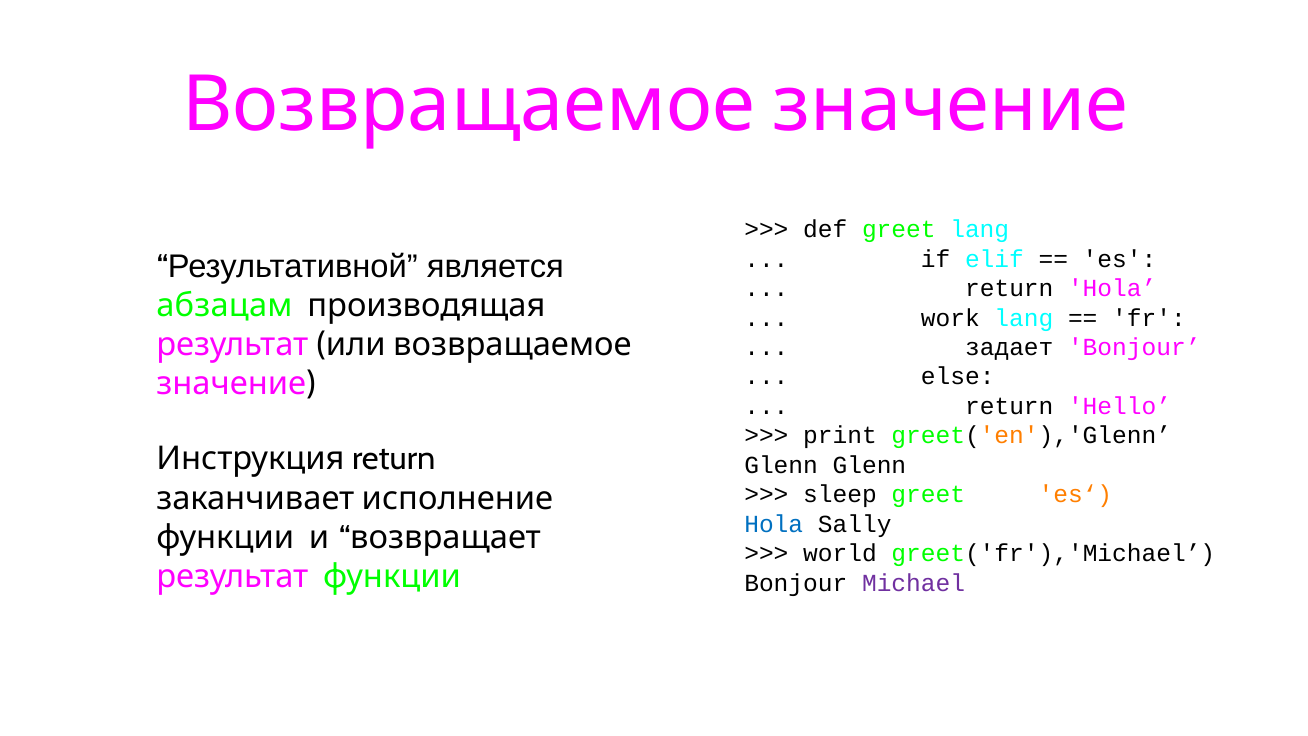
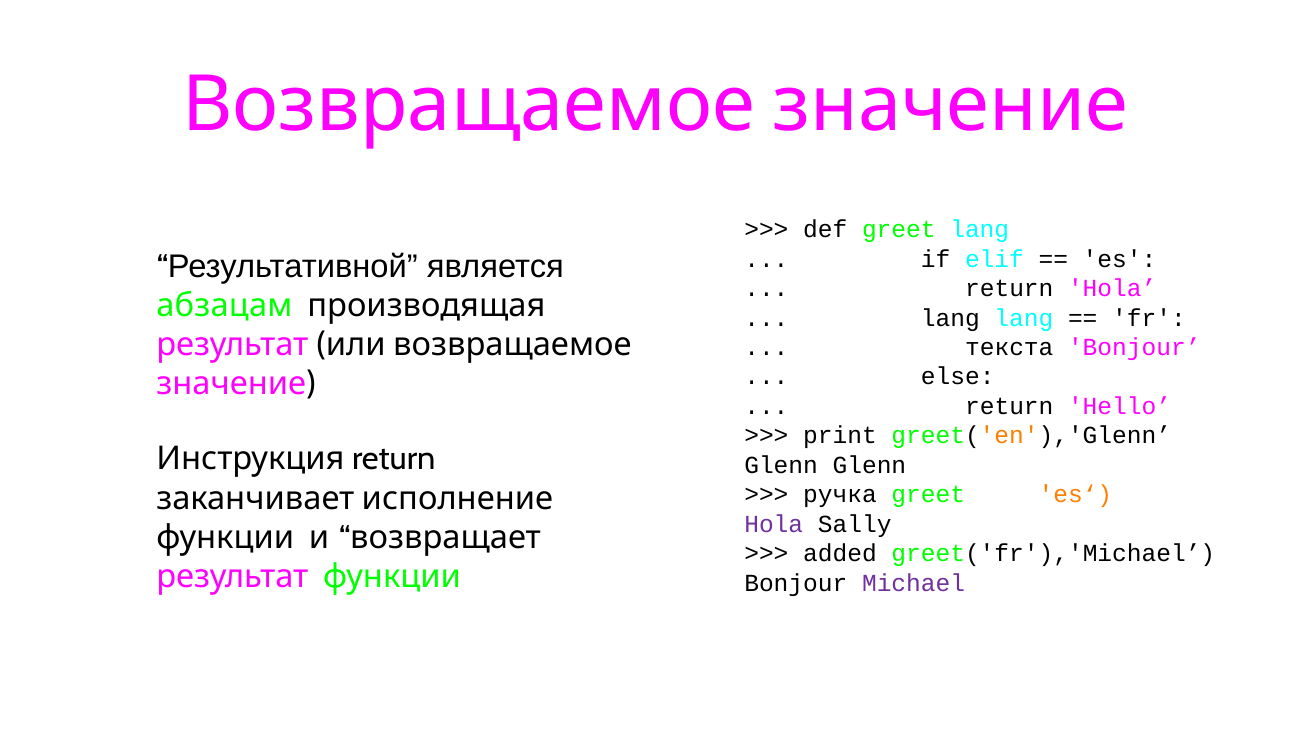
work: work -> lang (950, 318)
задает: задает -> текста (1009, 347)
sleep: sleep -> ручка (840, 494)
Hola colour: blue -> purple (774, 524)
world: world -> added (840, 553)
